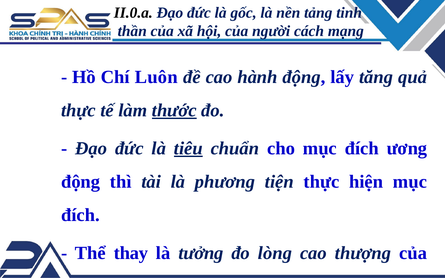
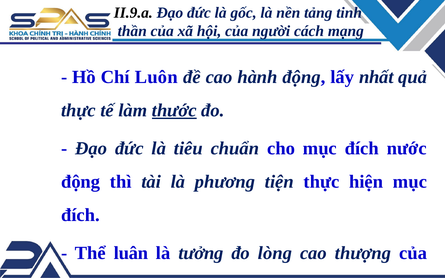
II.0.a: II.0.a -> II.9.a (133, 13)
tăng: tăng -> nhất (376, 77)
tiêu underline: present -> none (188, 148)
ương: ương -> nước (407, 148)
thay: thay -> luân (131, 253)
